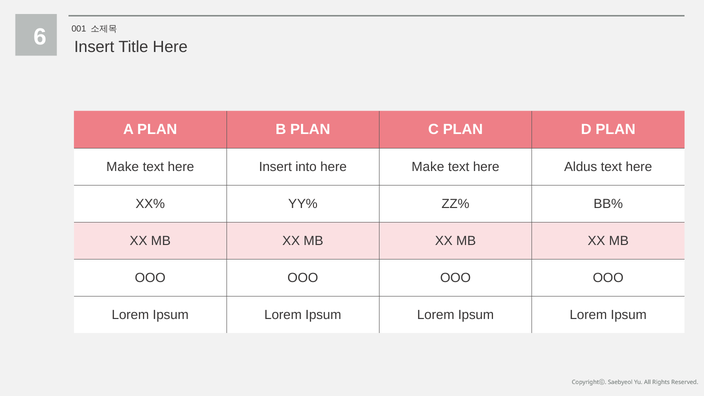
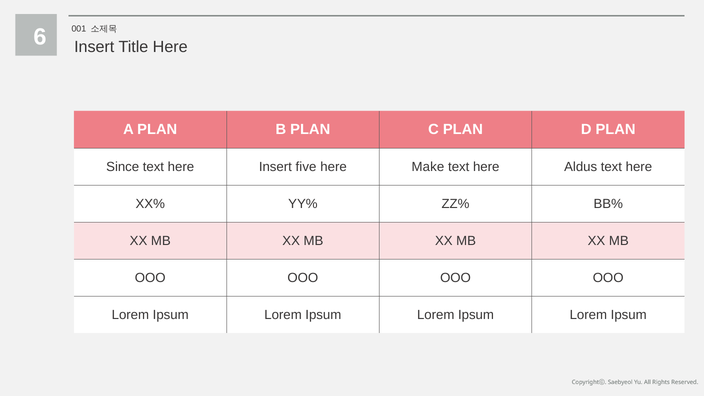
Make: Make -> Since (123, 167)
into: into -> five (306, 167)
